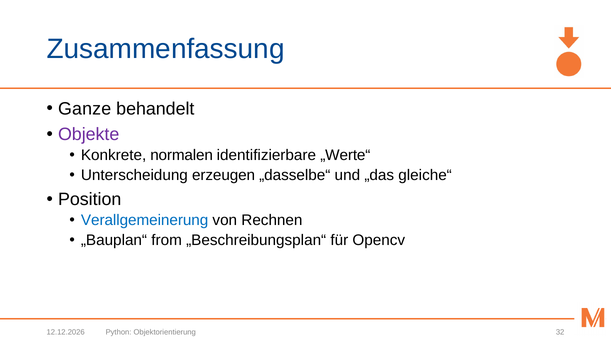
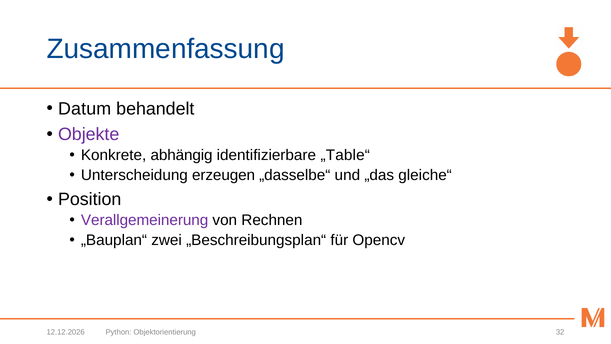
Ganze: Ganze -> Datum (85, 109)
normalen: normalen -> abhängig (182, 155)
„Werte“: „Werte“ -> „Table“ (345, 155)
Verallgemeinerung colour: blue -> purple (145, 220)
from: from -> zwei (167, 240)
